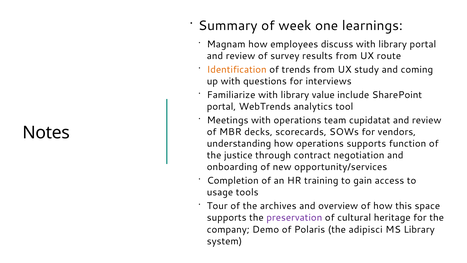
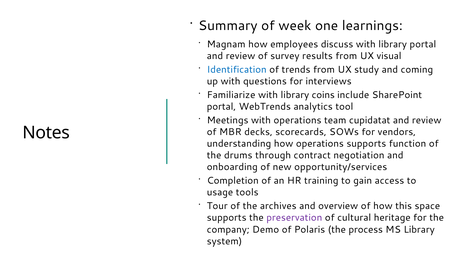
route: route -> visual (389, 56)
Identification colour: orange -> blue (237, 70)
value: value -> coins (323, 95)
justice: justice -> drums (238, 155)
adipisci: adipisci -> process (366, 229)
